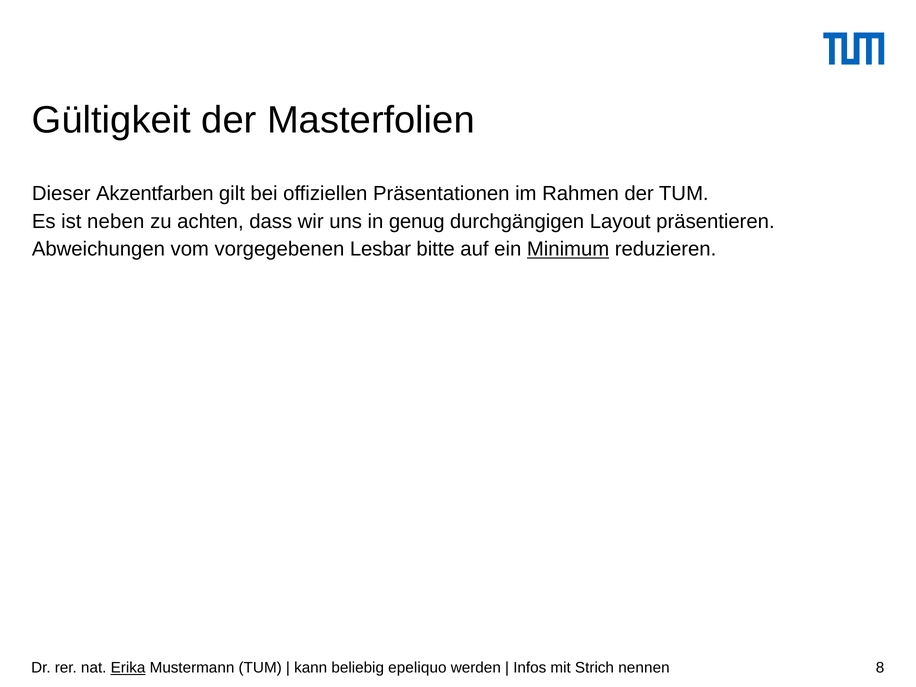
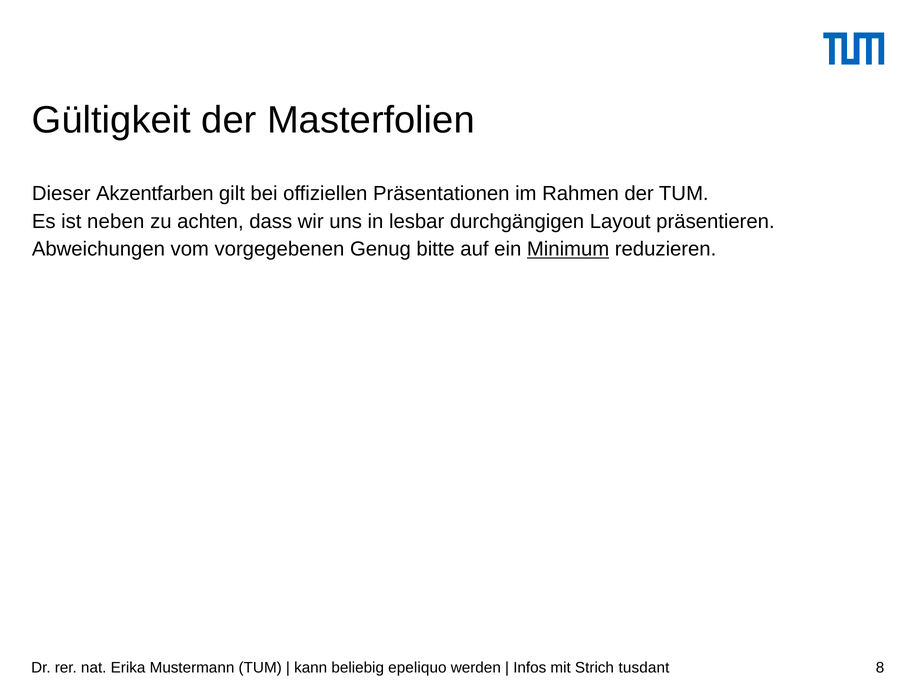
genug: genug -> lesbar (417, 221)
Lesbar: Lesbar -> Genug (380, 249)
Erika underline: present -> none (128, 668)
nennen: nennen -> tusdant (644, 668)
